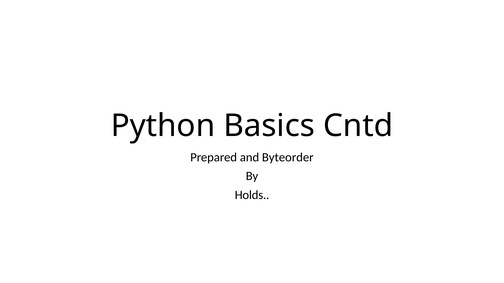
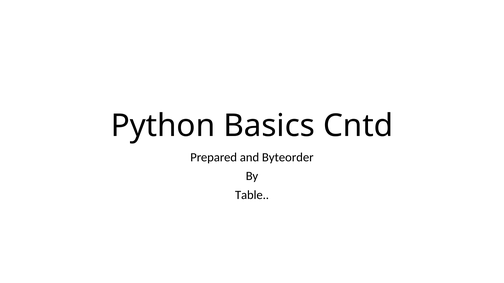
Holds: Holds -> Table (252, 195)
